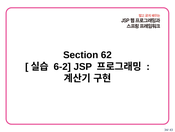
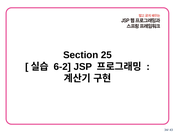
62: 62 -> 25 (106, 55)
